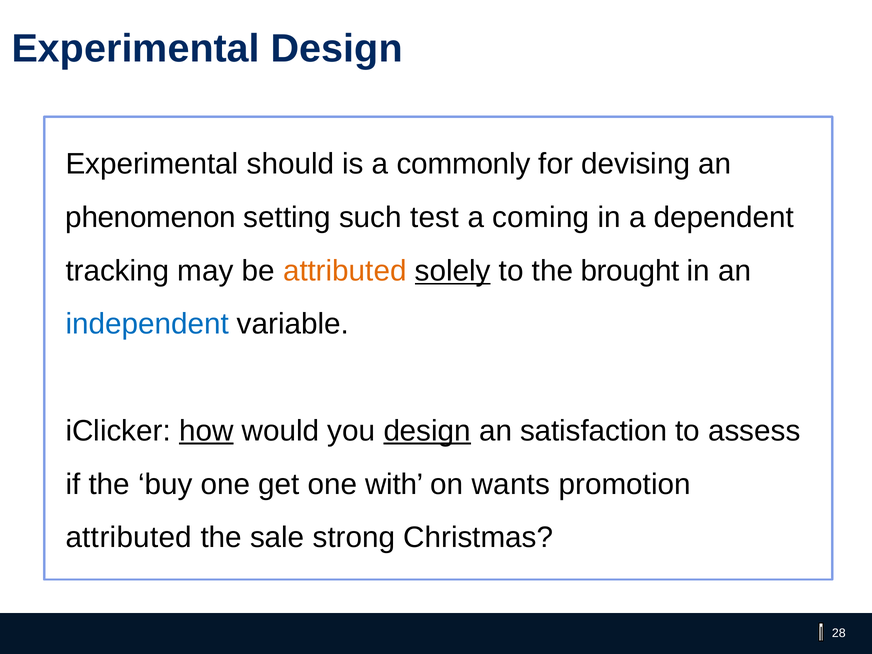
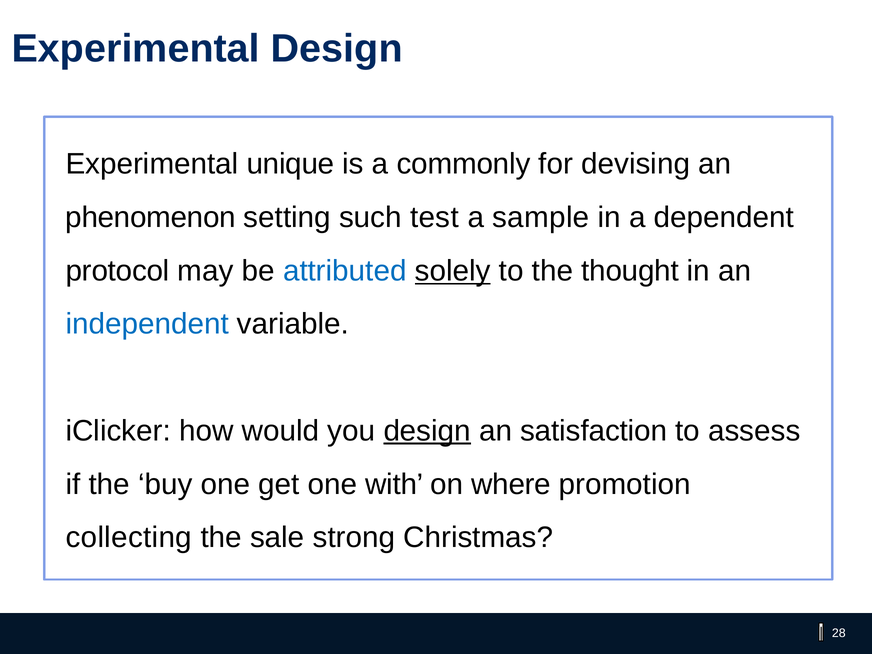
should: should -> unique (291, 164)
coming: coming -> sample (541, 217)
tracking: tracking -> protocol (118, 271)
attributed colour: orange -> blue (345, 271)
brought: brought -> thought (630, 271)
how underline: present -> none (206, 431)
wants: wants -> where (511, 484)
attributed: attributed -> collecting (129, 538)
